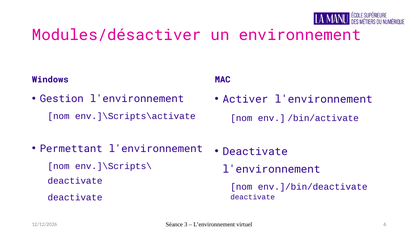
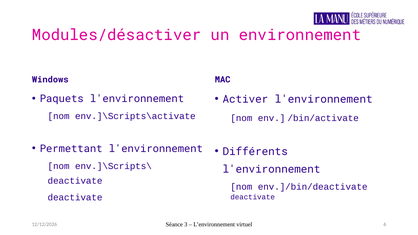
Gestion: Gestion -> Paquets (62, 99)
Deactivate: Deactivate -> Différents (255, 152)
